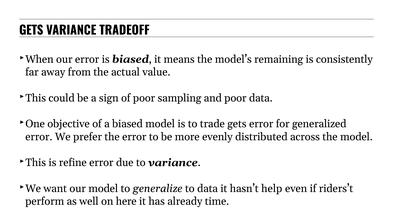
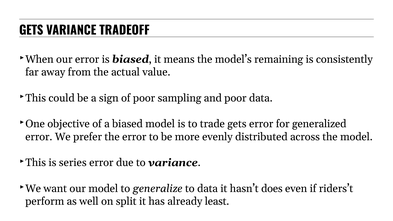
refine: refine -> series (73, 162)
help: help -> does (272, 188)
here: here -> split (126, 201)
time: time -> least (217, 201)
